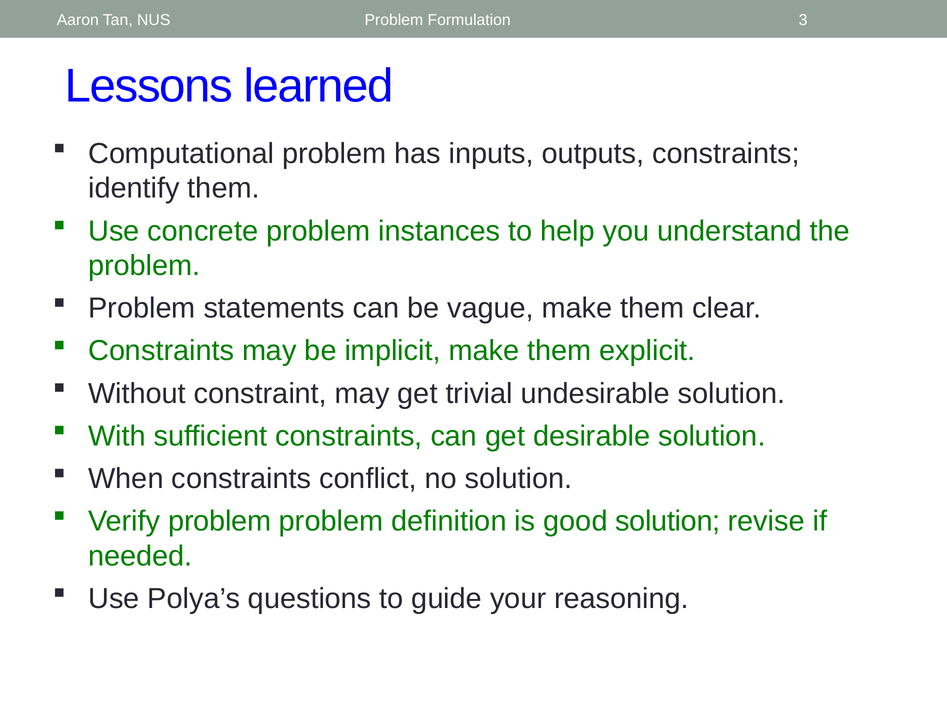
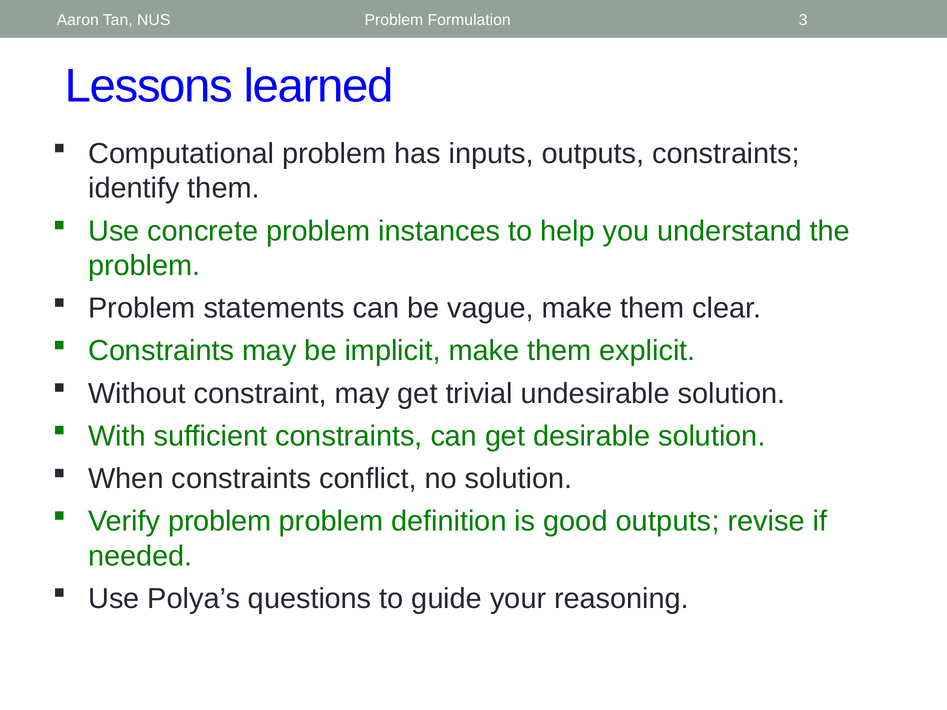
good solution: solution -> outputs (668, 521)
